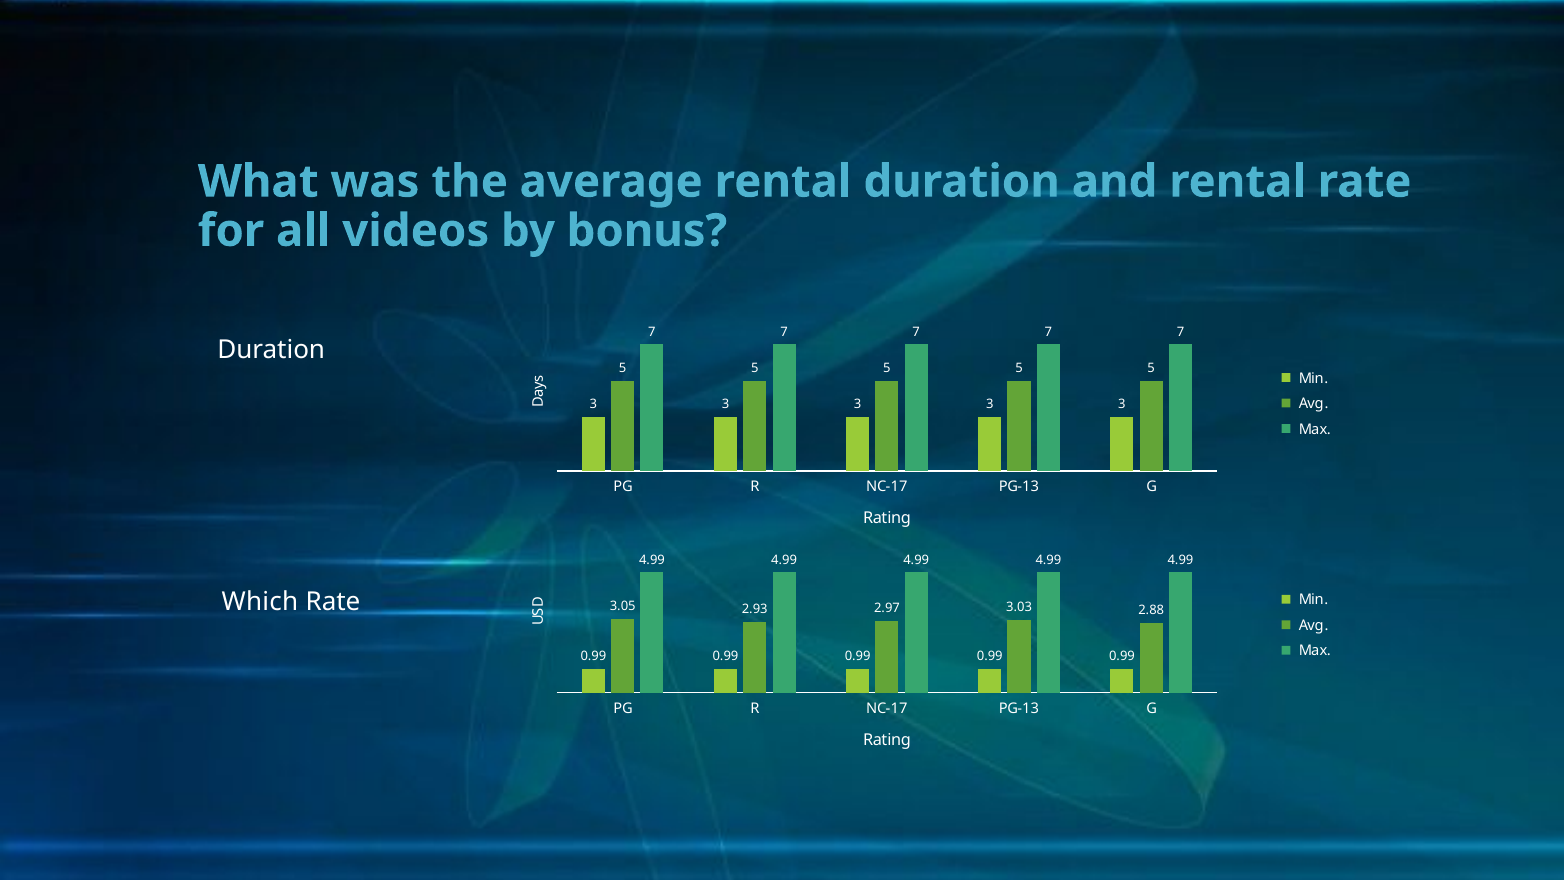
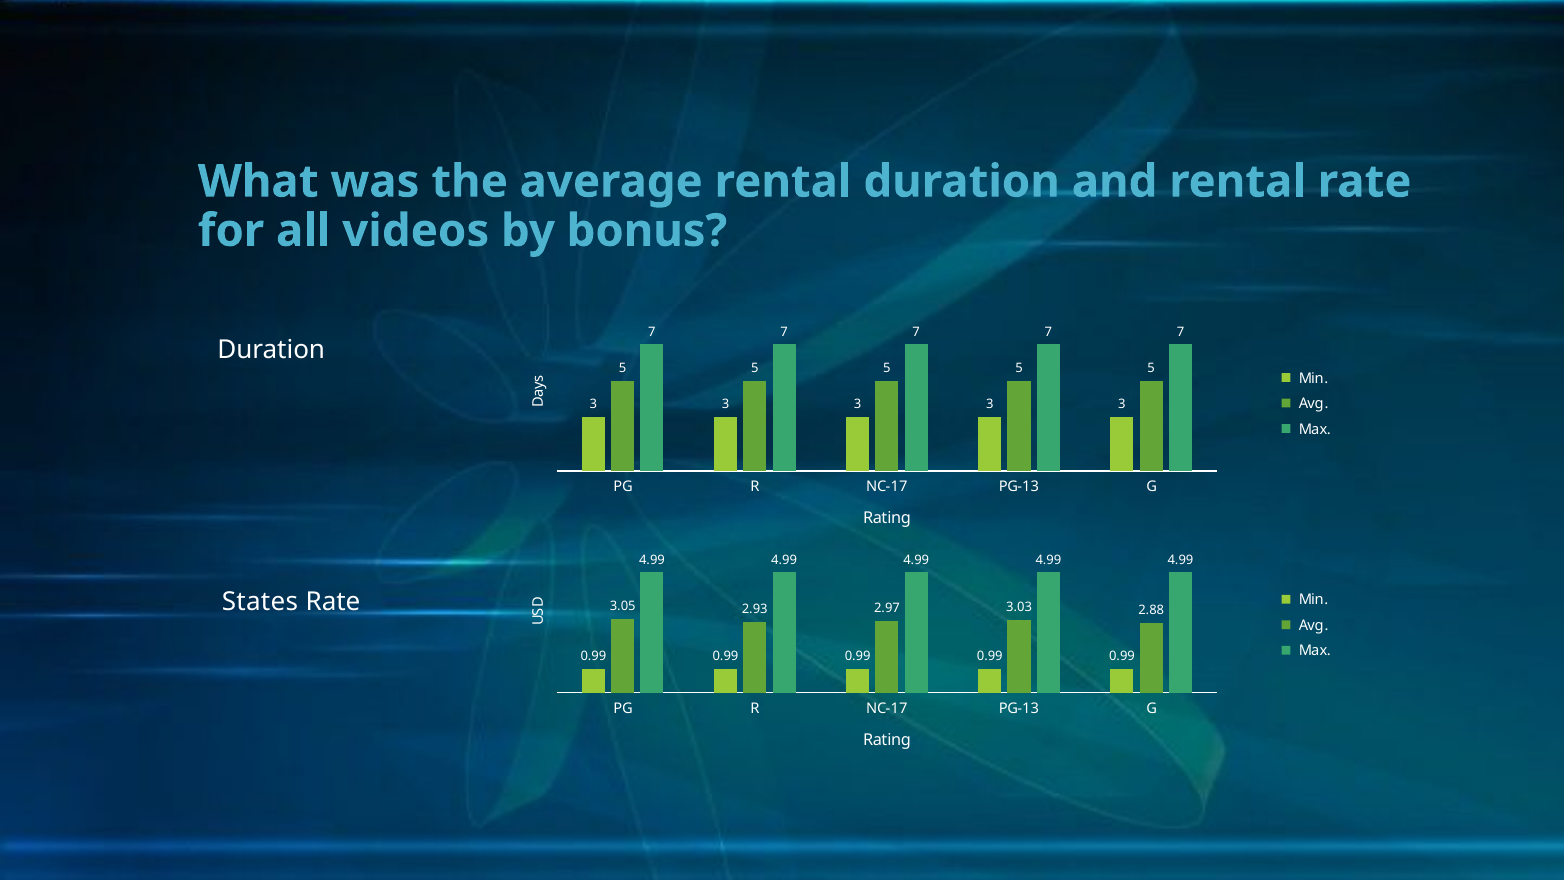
Which: Which -> States (260, 602)
